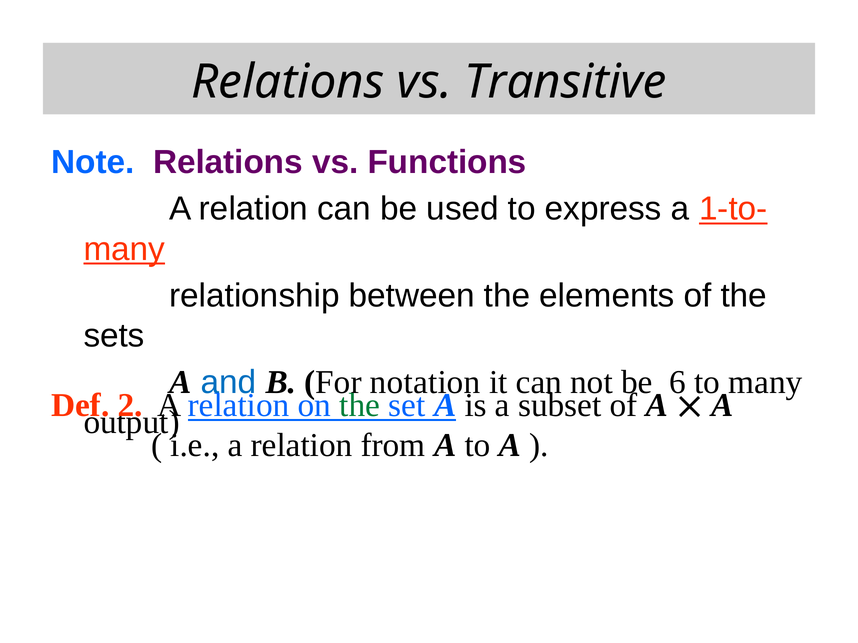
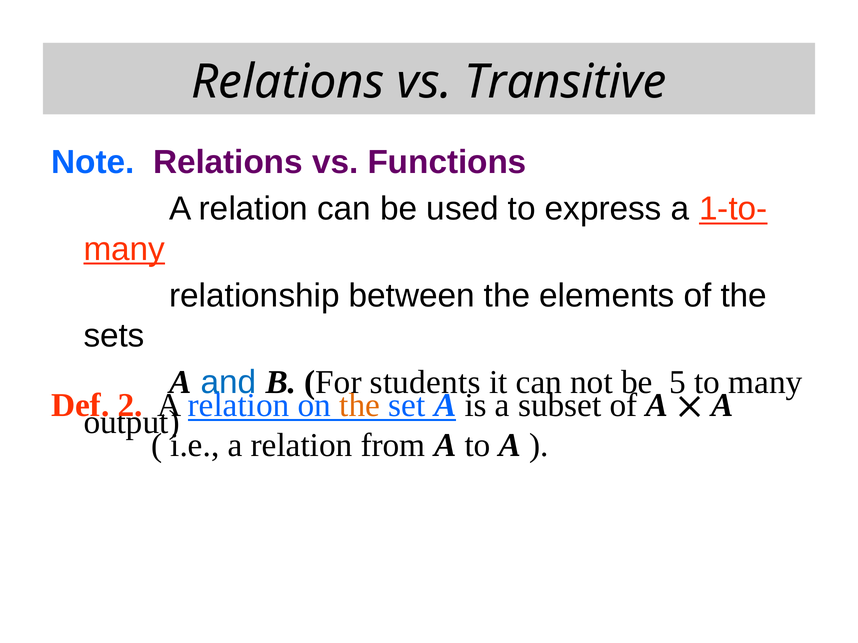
notation: notation -> students (425, 383)
6: 6 -> 5 (678, 383)
the colour: green -> orange (360, 405)
